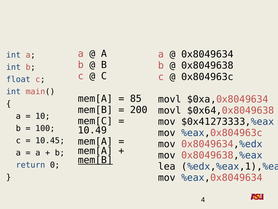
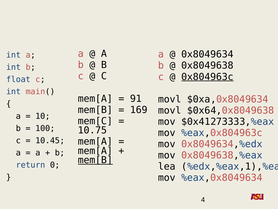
0x804963c underline: none -> present (207, 77)
85: 85 -> 91 (136, 98)
200: 200 -> 169 (139, 110)
10.49: 10.49 -> 10.75 (92, 130)
